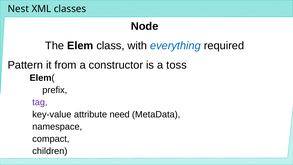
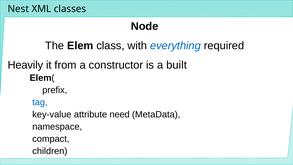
Pattern: Pattern -> Heavily (25, 65)
toss: toss -> built (177, 65)
tag colour: purple -> blue (40, 102)
